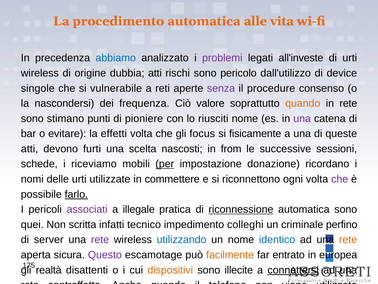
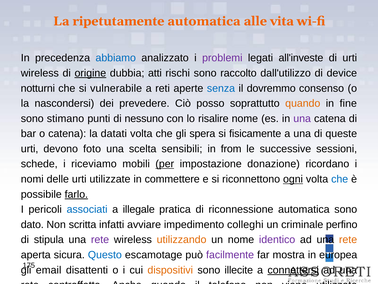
procedimento: procedimento -> ripetutamente (118, 21)
origine underline: none -> present (90, 73)
pericolo: pericolo -> raccolto (238, 73)
singole: singole -> notturni (38, 88)
senza colour: purple -> blue (221, 88)
procedure: procedure -> dovremmo (271, 88)
frequenza: frequenza -> prevedere (144, 103)
valore: valore -> posso (210, 103)
in rete: rete -> fine (348, 103)
pioniere: pioniere -> nessuno (144, 118)
riusciti: riusciti -> risalire (213, 118)
o evitare: evitare -> catena (67, 133)
effetti: effetti -> datati (114, 133)
focus: focus -> spera (202, 133)
atti: atti -> urti (30, 149)
furti: furti -> foto (92, 149)
nascosti: nascosti -> sensibili (182, 149)
ogni underline: none -> present (293, 179)
che colour: purple -> blue (340, 179)
associati colour: purple -> blue (87, 209)
riconnessione underline: present -> none (241, 209)
quei: quei -> dato (32, 224)
tecnico: tecnico -> avviare (144, 224)
server: server -> stipula (49, 239)
utilizzando colour: blue -> orange (182, 239)
identico colour: blue -> purple (277, 239)
Questo colour: purple -> blue (105, 254)
facilmente colour: orange -> purple (230, 254)
entrato: entrato -> mostra (289, 254)
realtà: realtà -> email (49, 270)
